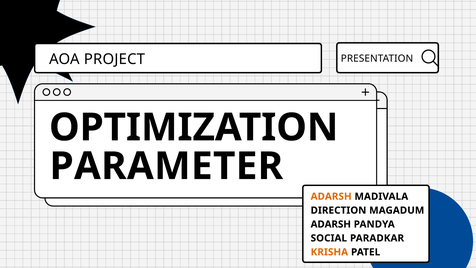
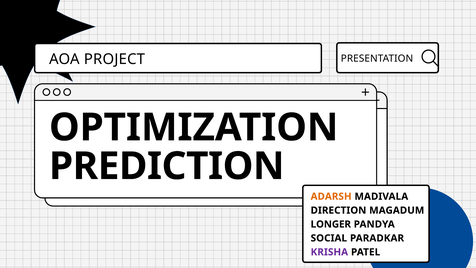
PARAMETER: PARAMETER -> PREDICTION (167, 166)
ADARSH: ADARSH -> LONGER (331, 224)
KRISHA colour: orange -> purple (329, 252)
